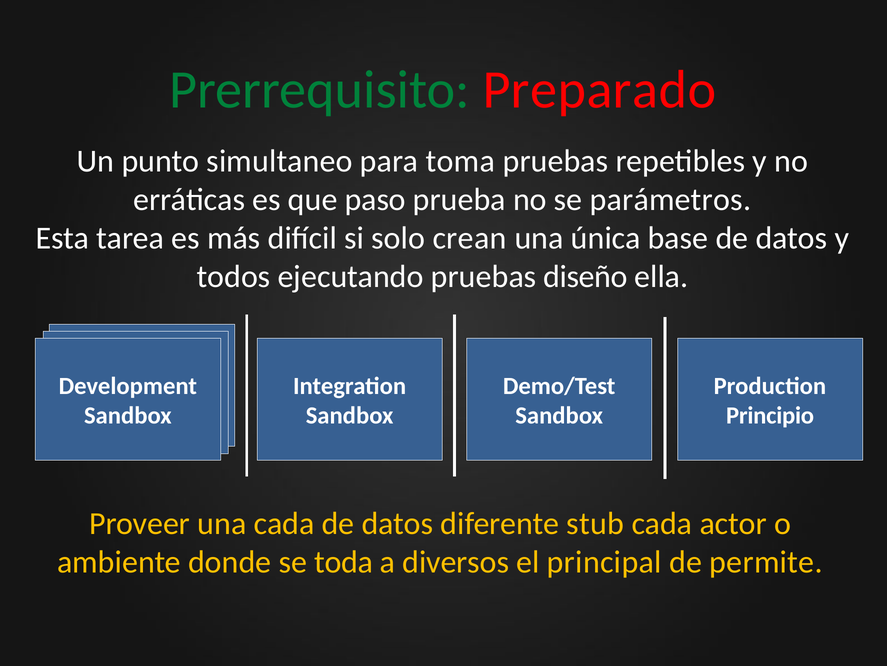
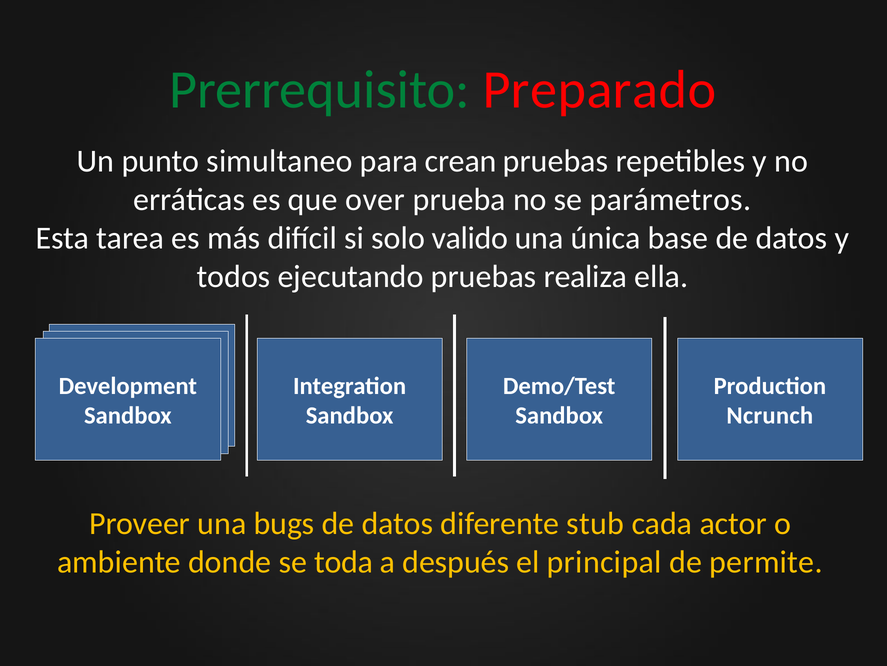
toma: toma -> crean (461, 161)
paso: paso -> over (375, 199)
crean: crean -> valido (470, 238)
diseño: diseño -> realiza (585, 276)
Principio: Principio -> Ncrunch (770, 415)
una cada: cada -> bugs (284, 523)
diversos: diversos -> después (456, 562)
